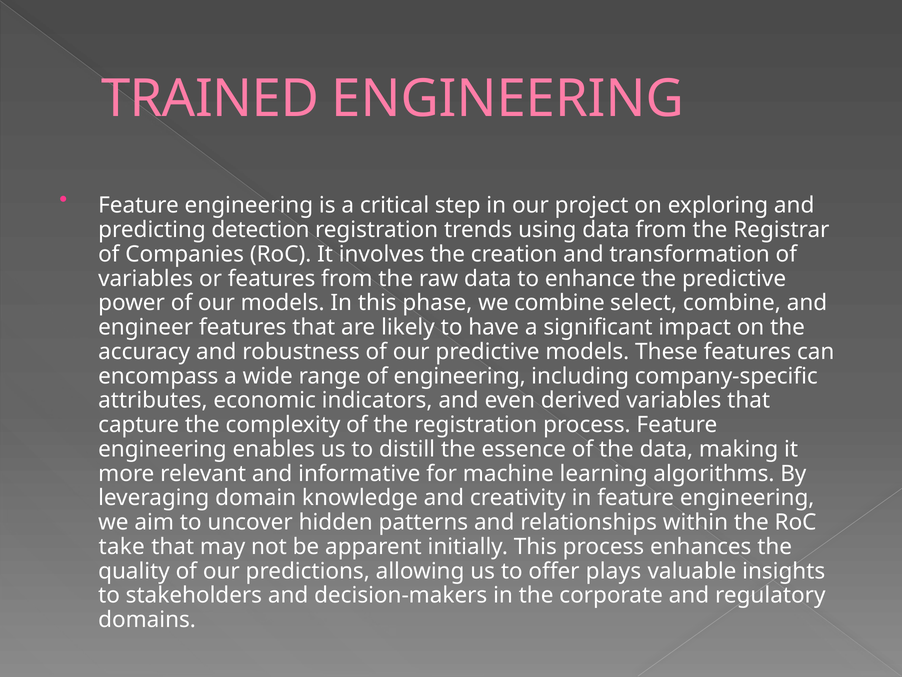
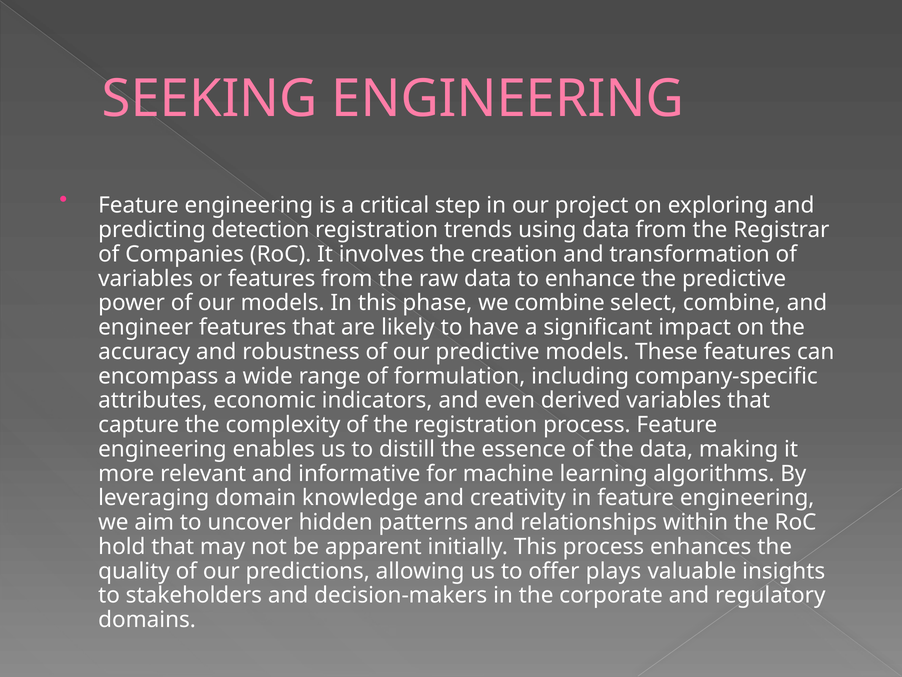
TRAINED: TRAINED -> SEEKING (210, 99)
of engineering: engineering -> formulation (460, 376)
take: take -> hold (122, 546)
